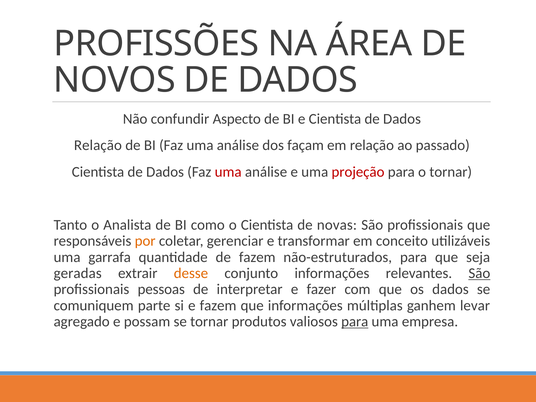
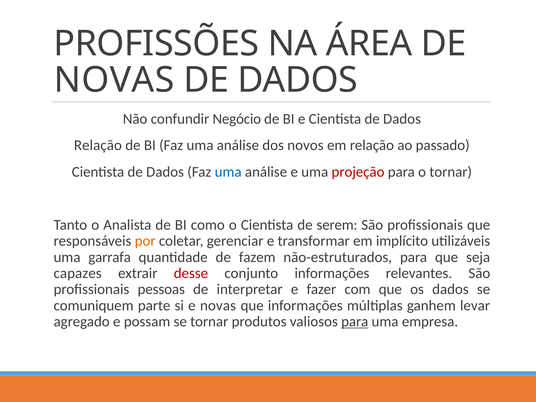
NOVOS: NOVOS -> NOVAS (114, 80)
Aspecto: Aspecto -> Negócio (237, 119)
façam: façam -> novos (305, 145)
uma colour: red -> blue (228, 172)
novas: novas -> serem (337, 225)
conceito: conceito -> implícito (402, 241)
geradas: geradas -> capazes (78, 273)
desse colour: orange -> red (191, 273)
São underline: present -> none (479, 273)
e fazem: fazem -> novas (218, 305)
